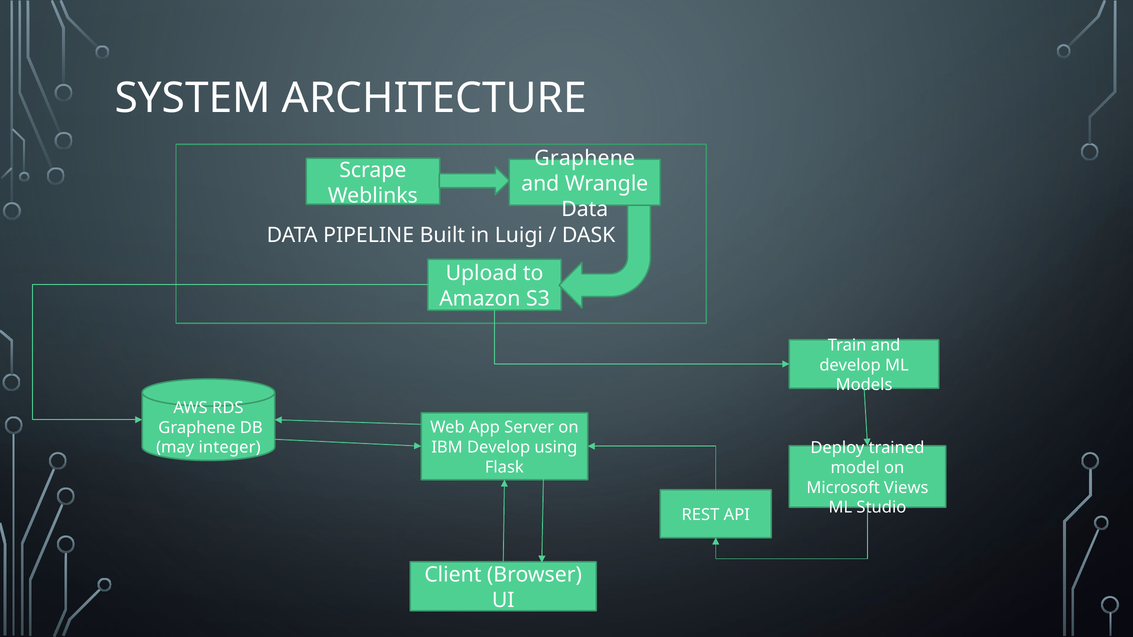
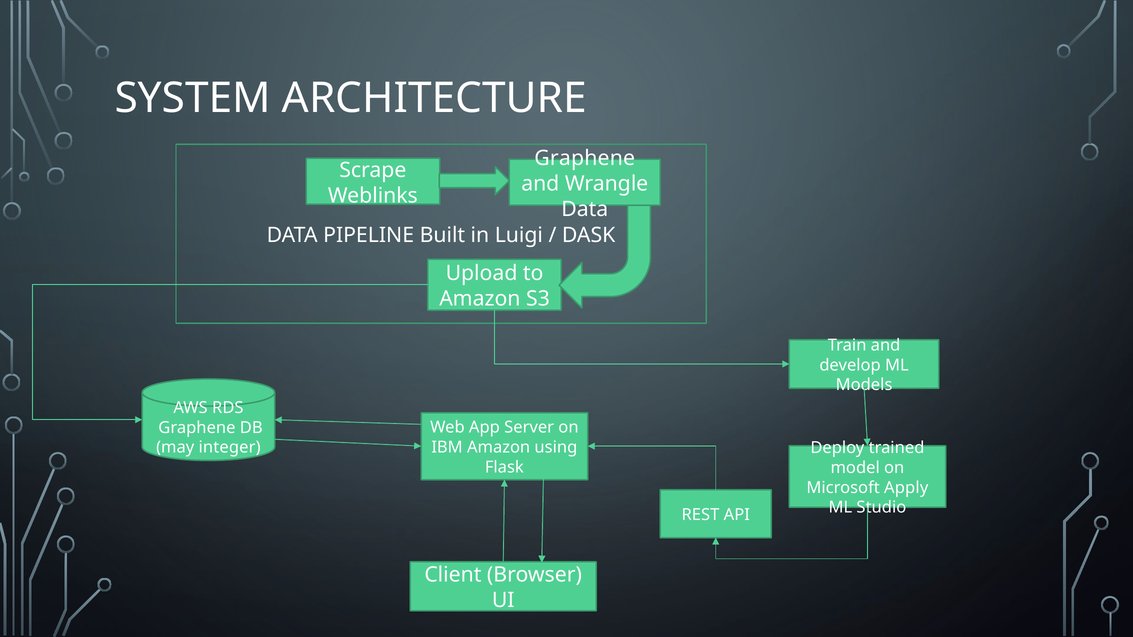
IBM Develop: Develop -> Amazon (499, 448)
Views: Views -> Apply (906, 488)
